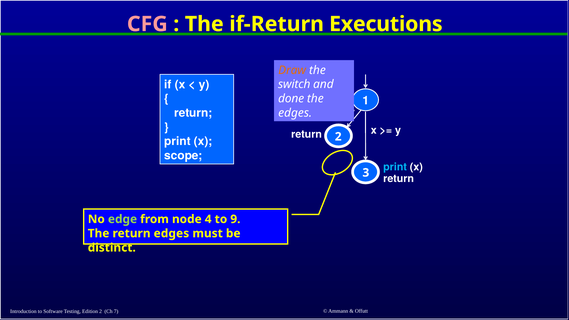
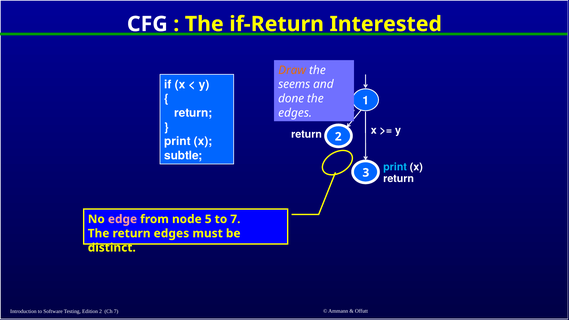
CFG colour: pink -> white (147, 24)
Executions: Executions -> Interested (386, 24)
switch: switch -> seems (294, 84)
scope: scope -> subtle (183, 156)
edge colour: light green -> pink (122, 219)
4: 4 -> 5 (208, 219)
to 9: 9 -> 7 (235, 219)
